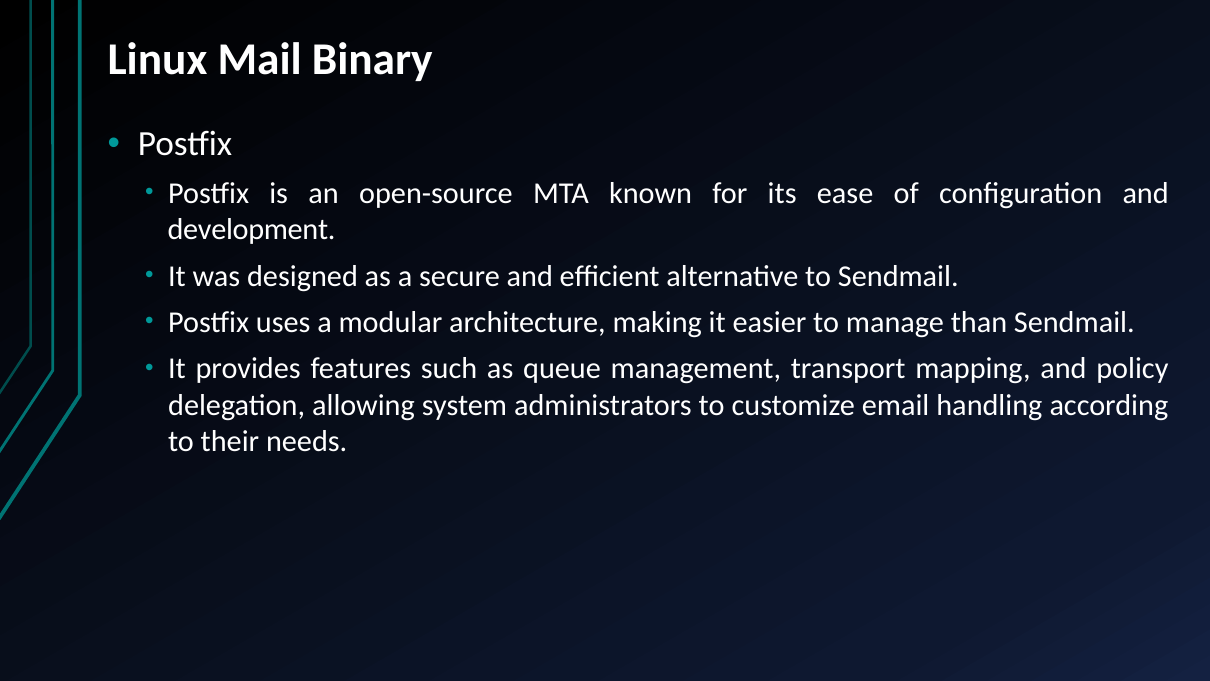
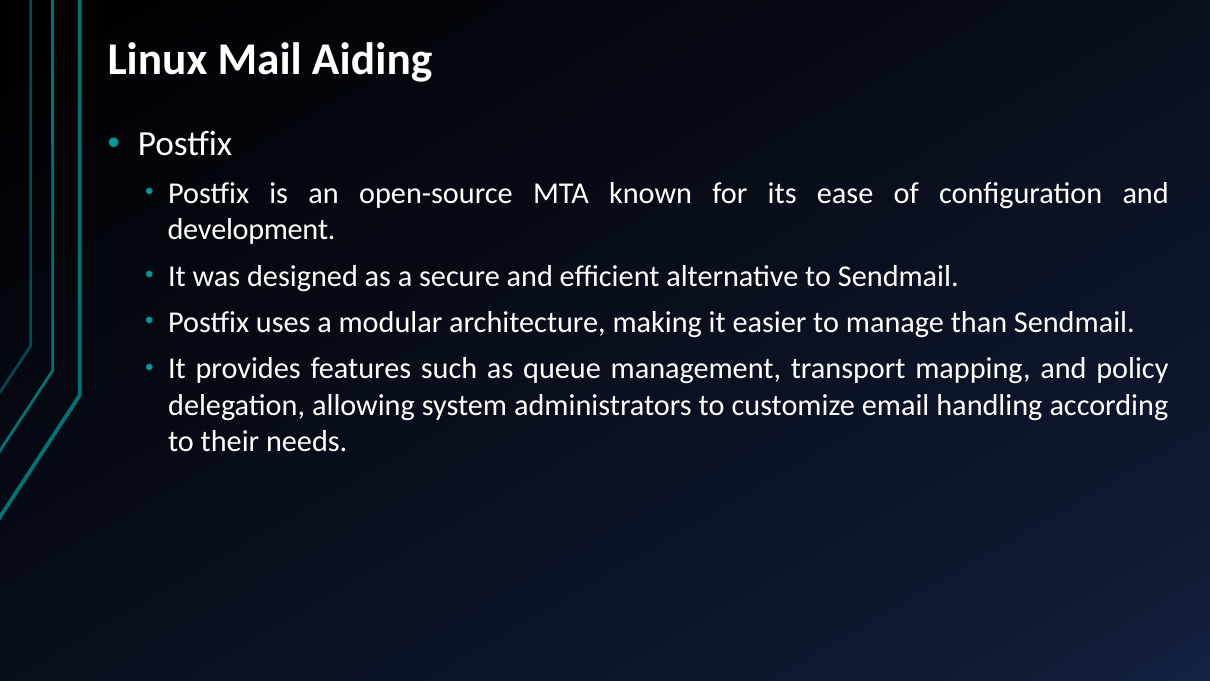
Binary: Binary -> Aiding (372, 60)
